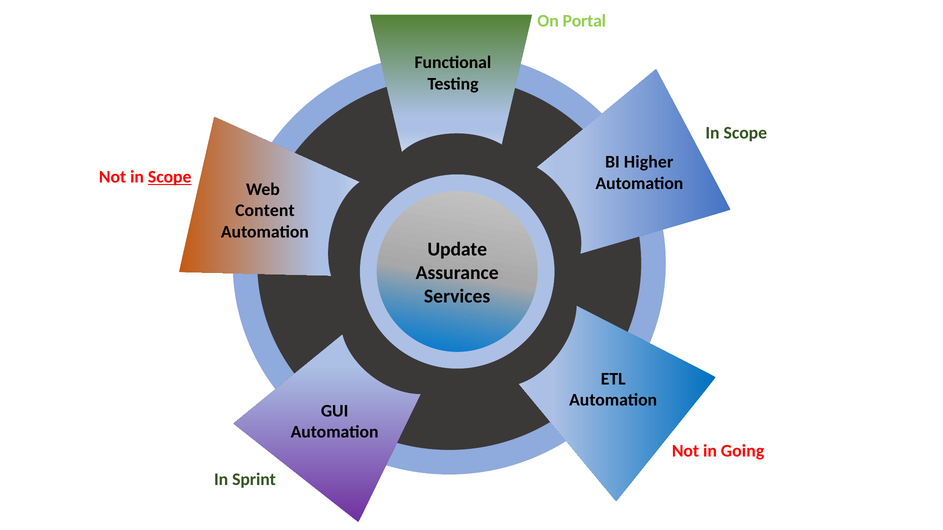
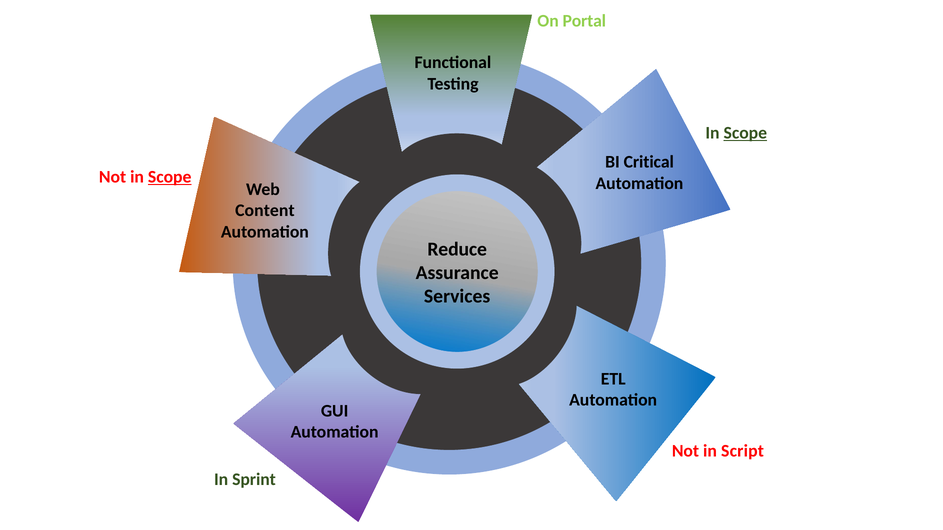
Scope underline: none -> present (745, 133)
Higher: Higher -> Critical (649, 162)
Update: Update -> Reduce (457, 249)
Going: Going -> Script (743, 451)
